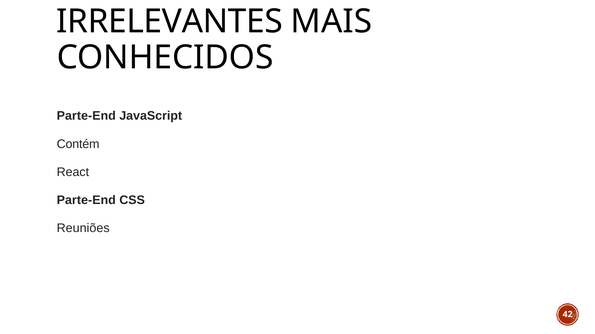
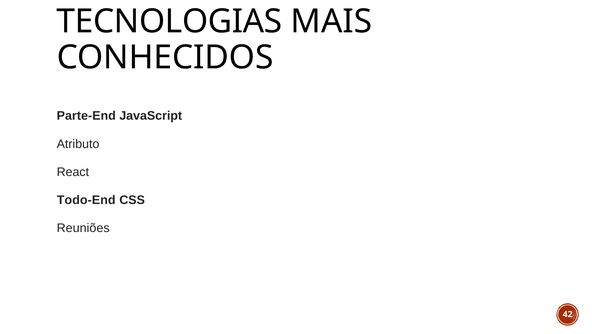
IRRELEVANTES: IRRELEVANTES -> TECNOLOGIAS (169, 21)
Contém: Contém -> Atributo (78, 144)
Parte-End: Parte-End -> Todo-End (86, 200)
